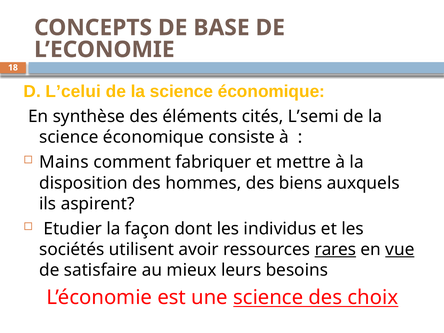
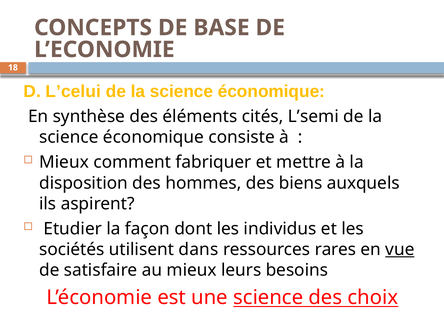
Mains: Mains -> Mieux (64, 162)
avoir: avoir -> dans (198, 250)
rares underline: present -> none (335, 250)
